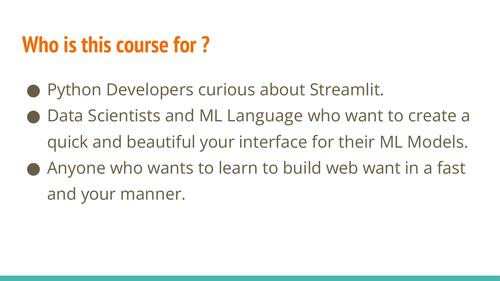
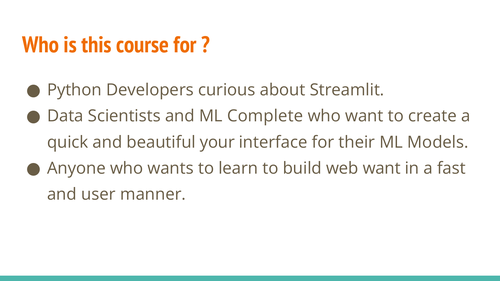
Language: Language -> Complete (265, 116)
and your: your -> user (98, 195)
